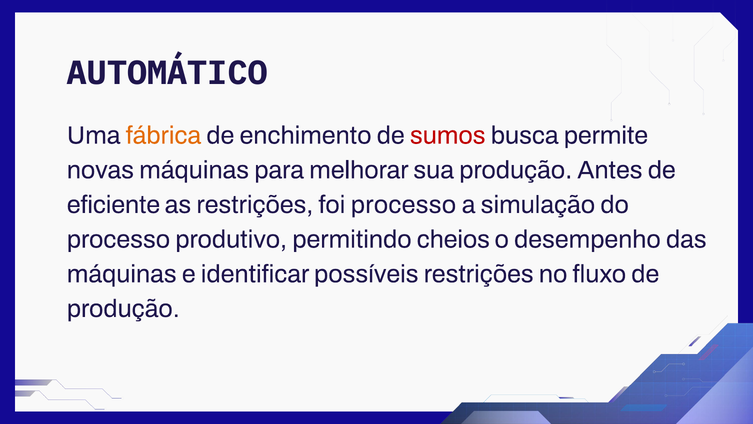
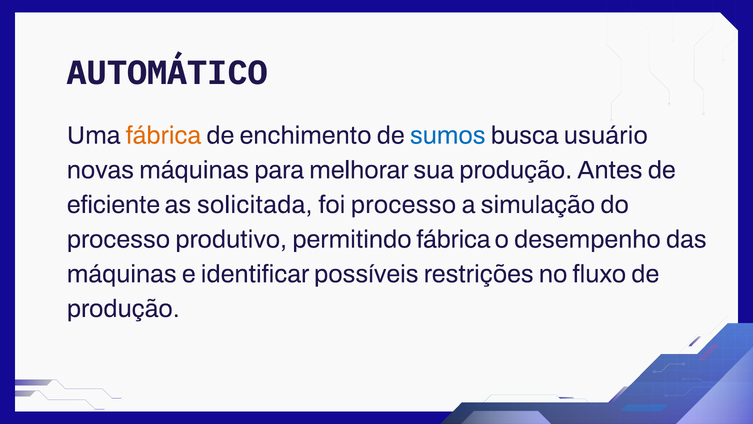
sumos colour: red -> blue (448, 135)
permite: permite -> usuário (606, 135)
as restrições: restrições -> solicitada (255, 204)
permitindo cheios: cheios -> fábrica (453, 239)
